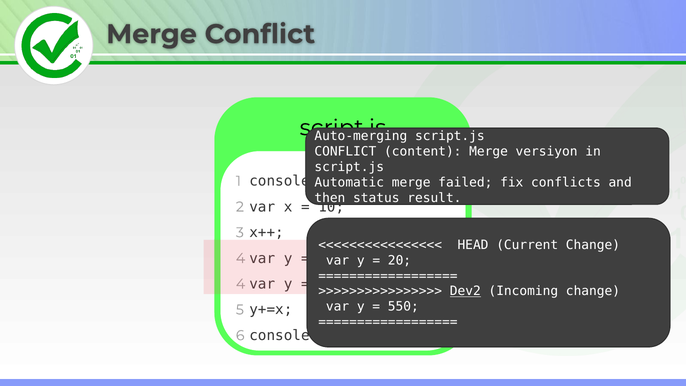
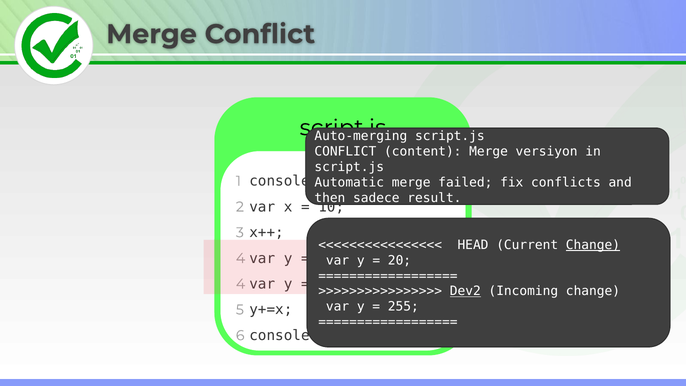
status: status -> sadece (376, 198)
Change underline: none -> present (593, 245)
550: 550 -> 255 (403, 307)
